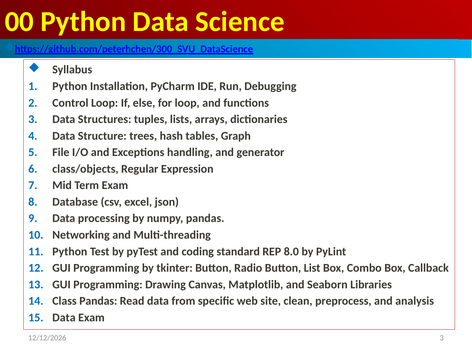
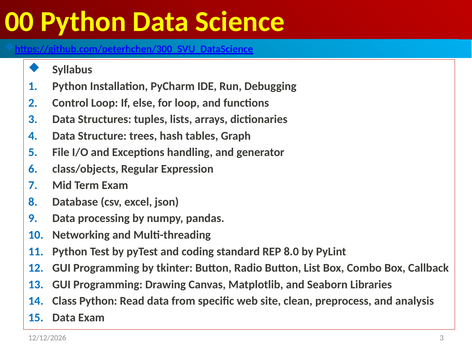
Class Pandas: Pandas -> Python (98, 301)
